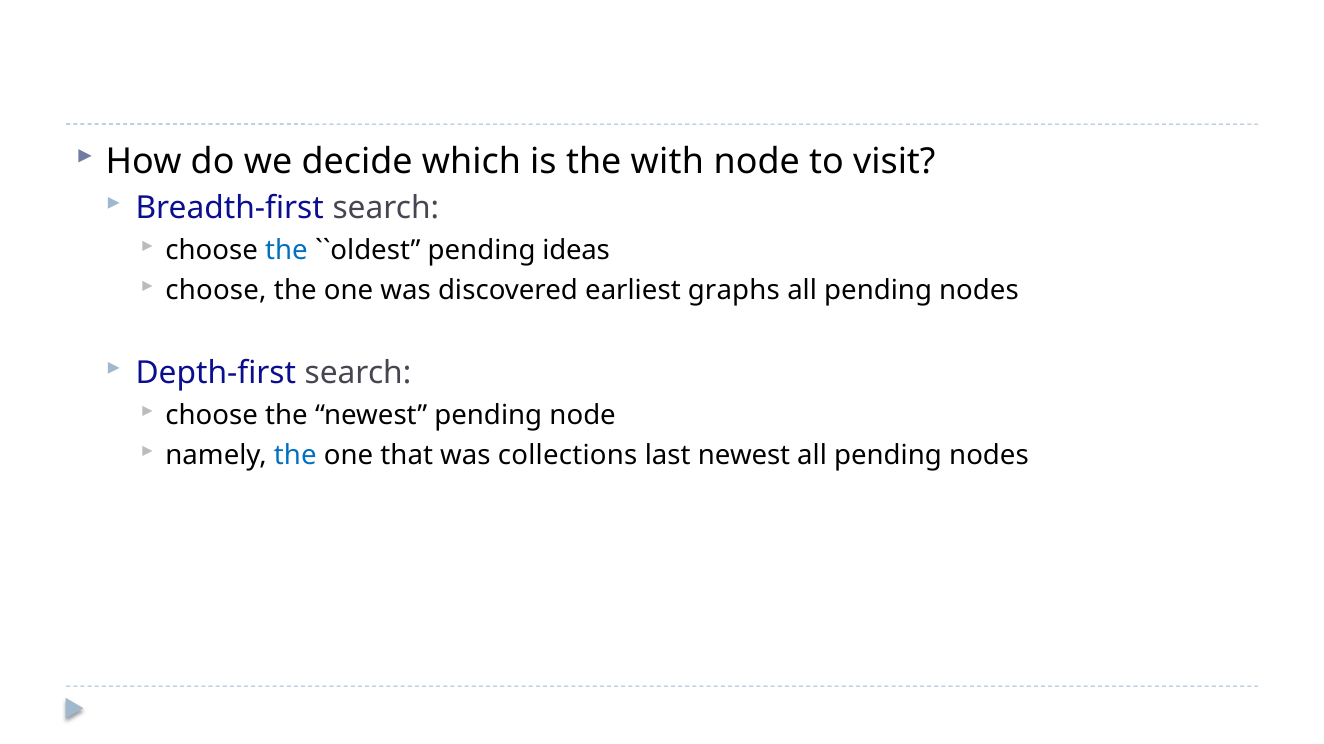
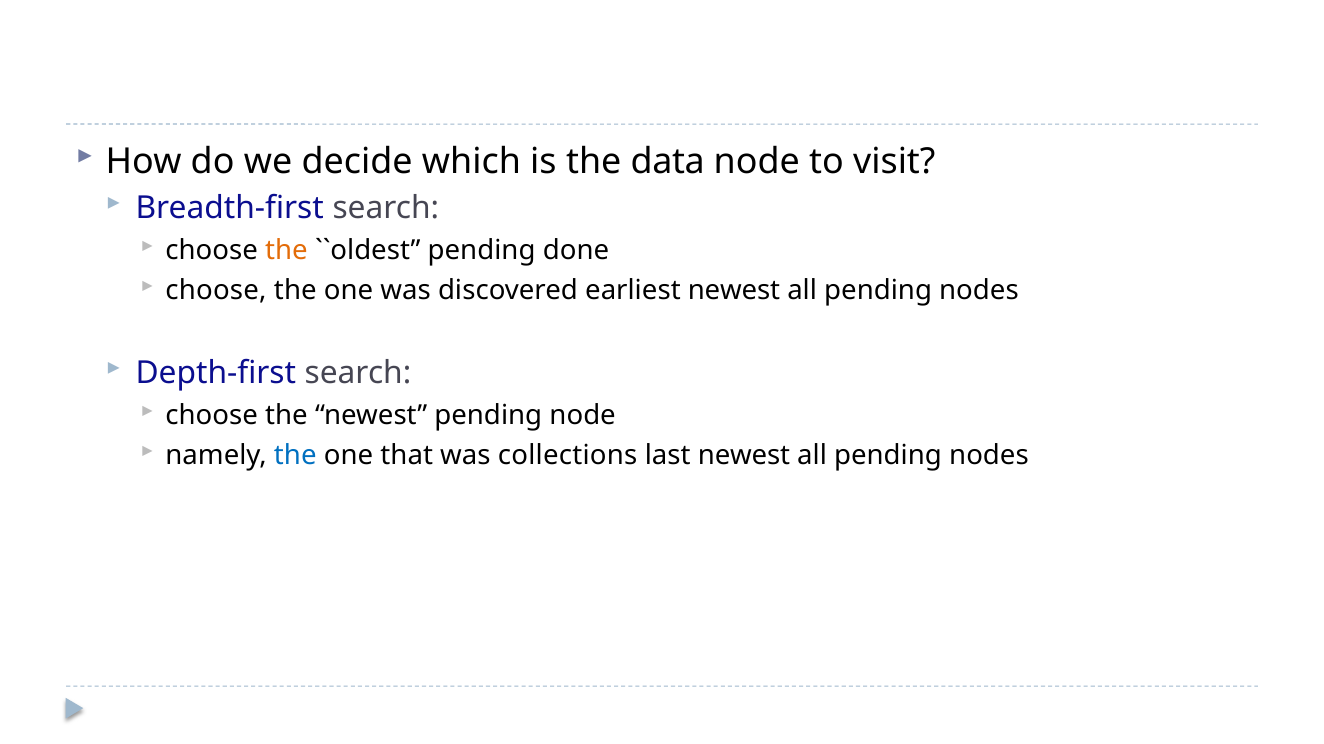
with: with -> data (668, 161)
the colour: blue -> orange (286, 251)
ideas: ideas -> done (576, 251)
earliest graphs: graphs -> newest (734, 291)
